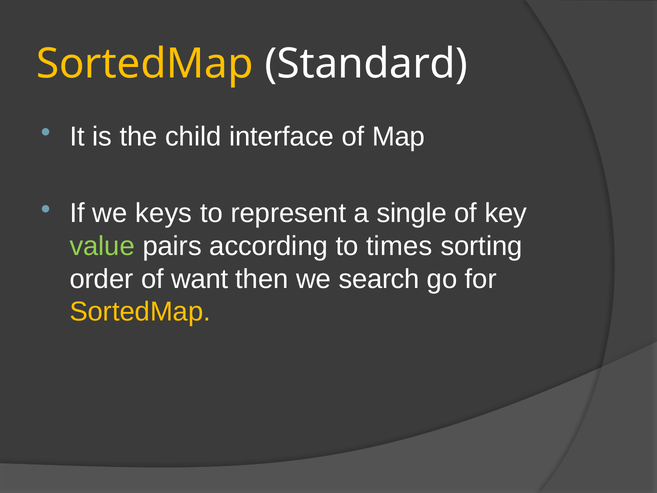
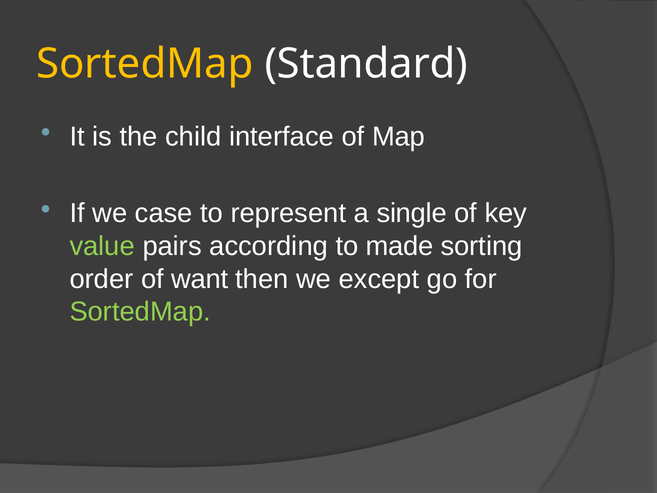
keys: keys -> case (164, 213)
times: times -> made (400, 246)
search: search -> except (379, 279)
SortedMap colour: yellow -> light green (140, 312)
